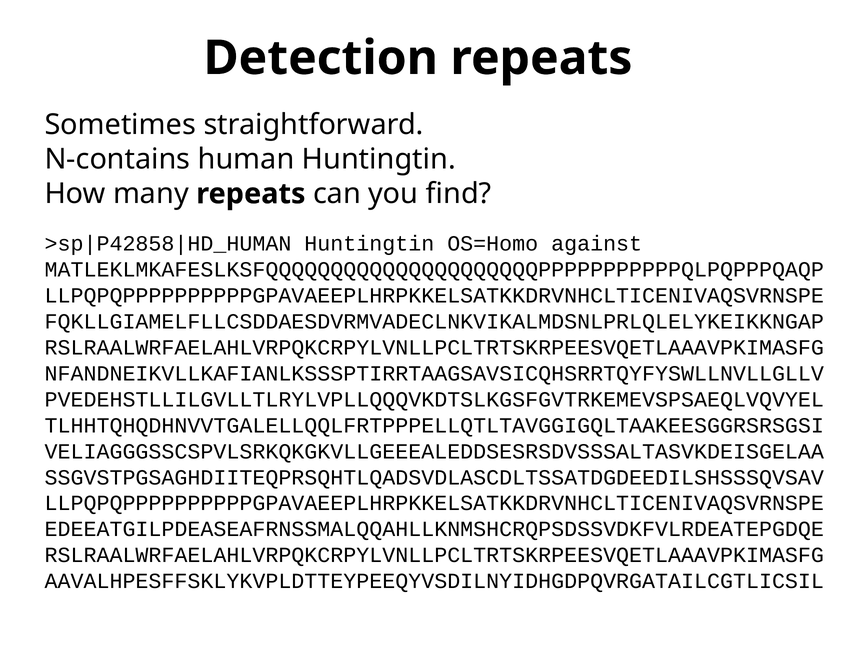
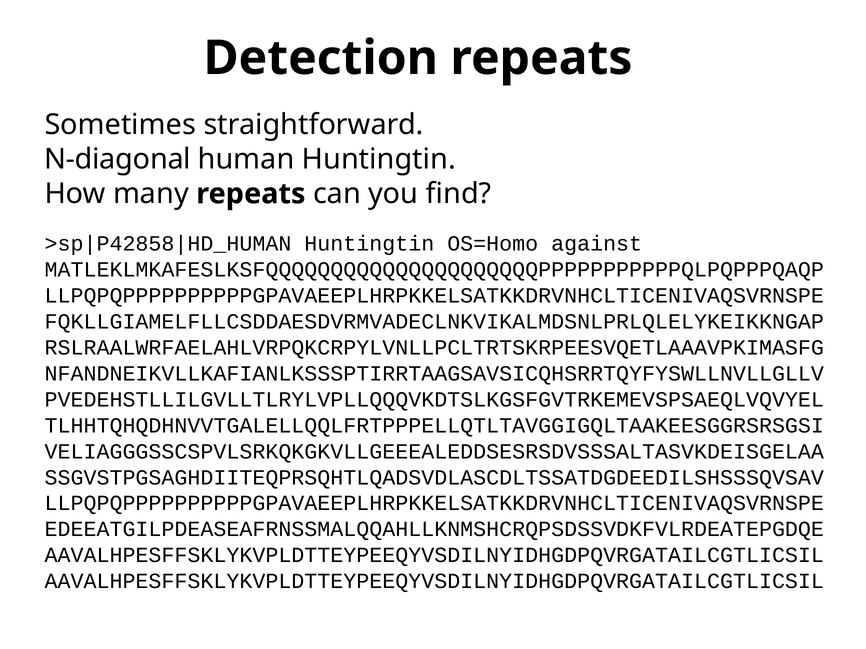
N-contains: N-contains -> N-diagonal (118, 159)
RSLRAALWRFAELAHLVRPQKCRPYLVNLLPCLTRTSKRPEESVQETLAAAVPKIMASFG: RSLRAALWRFAELAHLVRPQKCRPYLVNLLPCLTRTSKRPEESVQETLAAAVPKIMASFG -> AAVALHPESFFSKLYKVPLDTTEYPEEQYVSDILNYIDHGDPQVRGATAILCGTLICSIL (434, 556)
